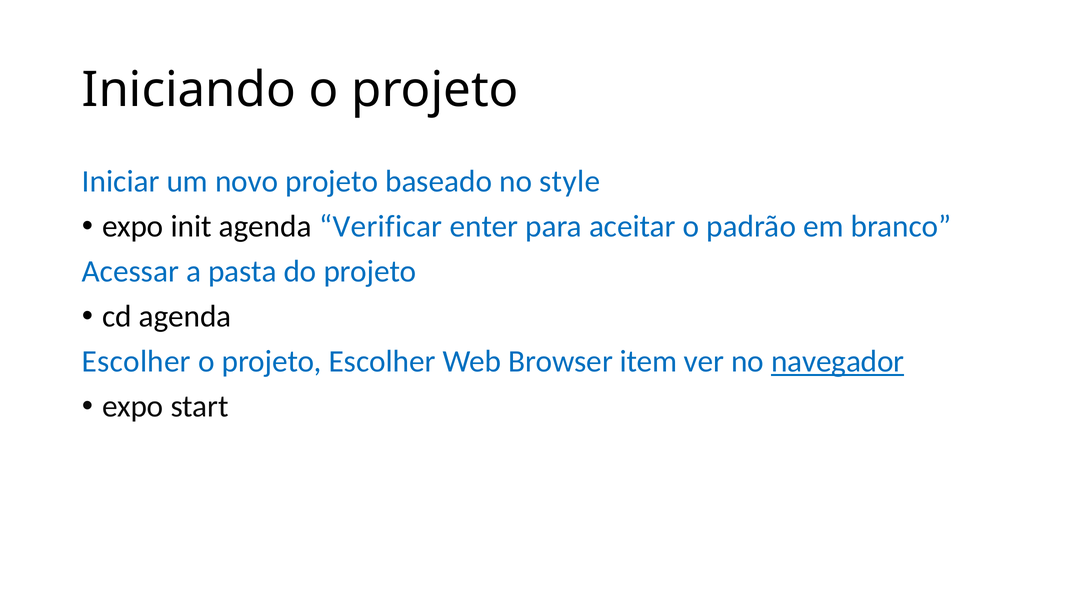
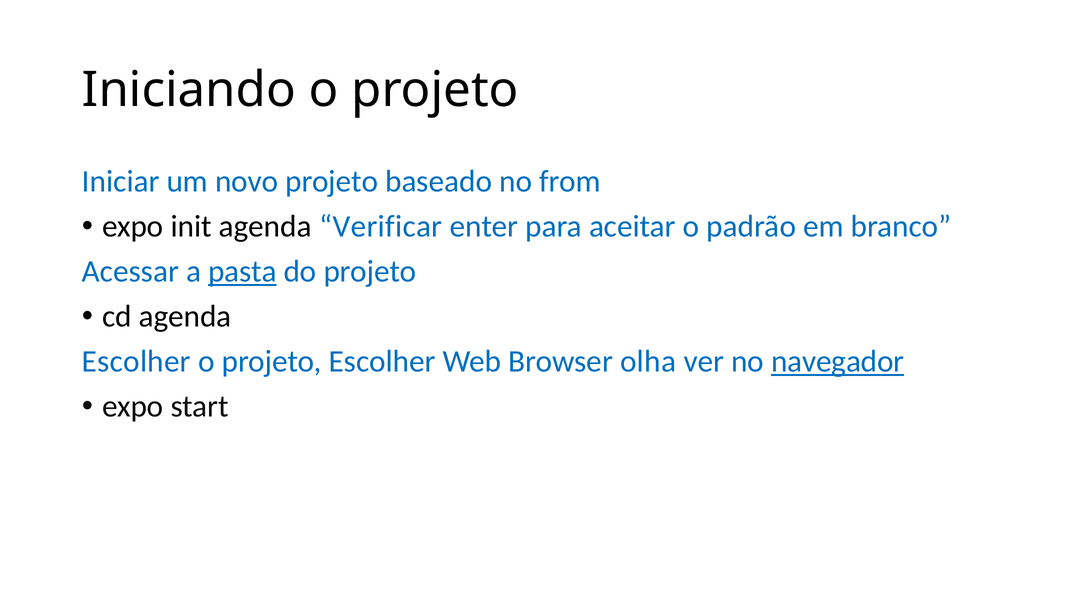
style: style -> from (570, 182)
pasta underline: none -> present (242, 272)
item: item -> olha (648, 362)
